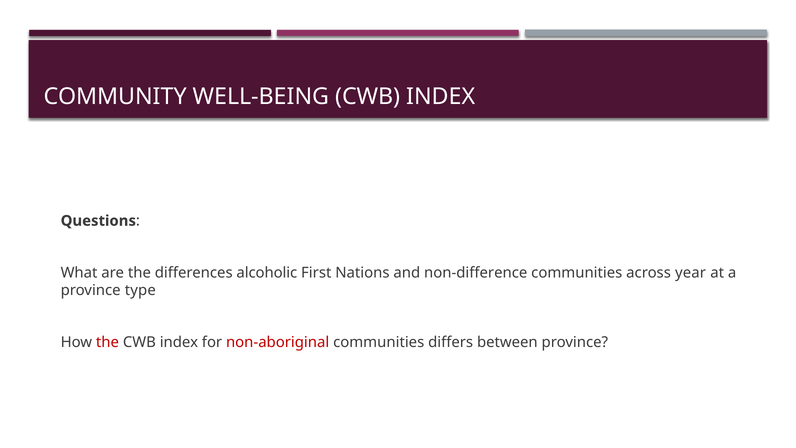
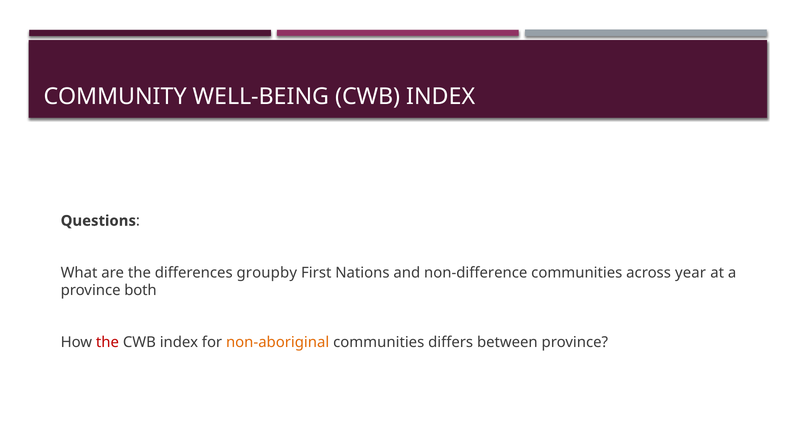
alcoholic: alcoholic -> groupby (267, 272)
type: type -> both (140, 290)
non-aboriginal colour: red -> orange (278, 342)
